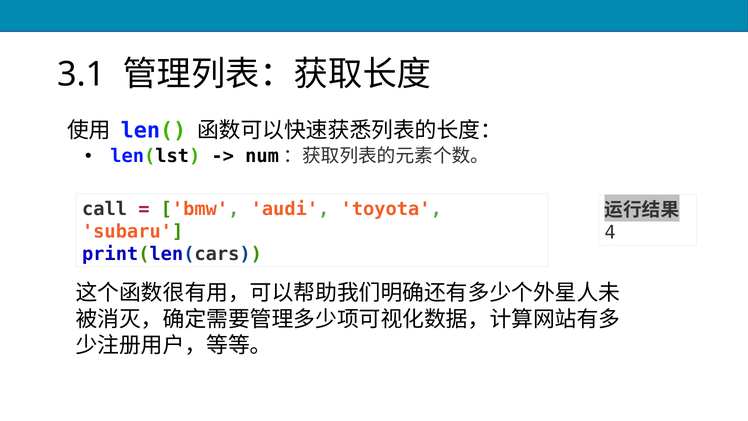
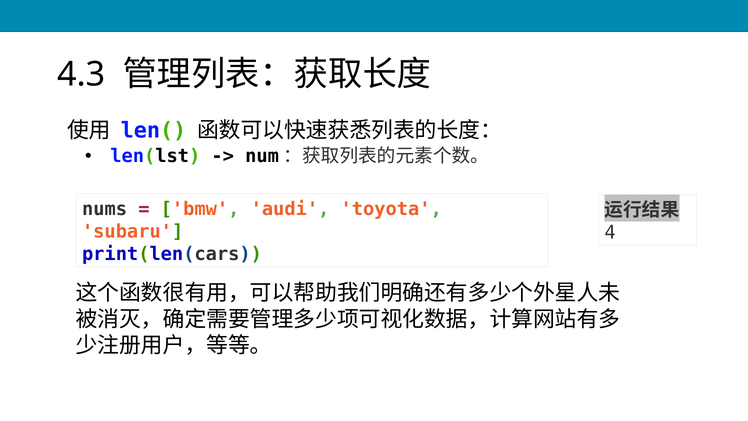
3.1: 3.1 -> 4.3 (81, 74)
call: call -> nums (105, 209)
